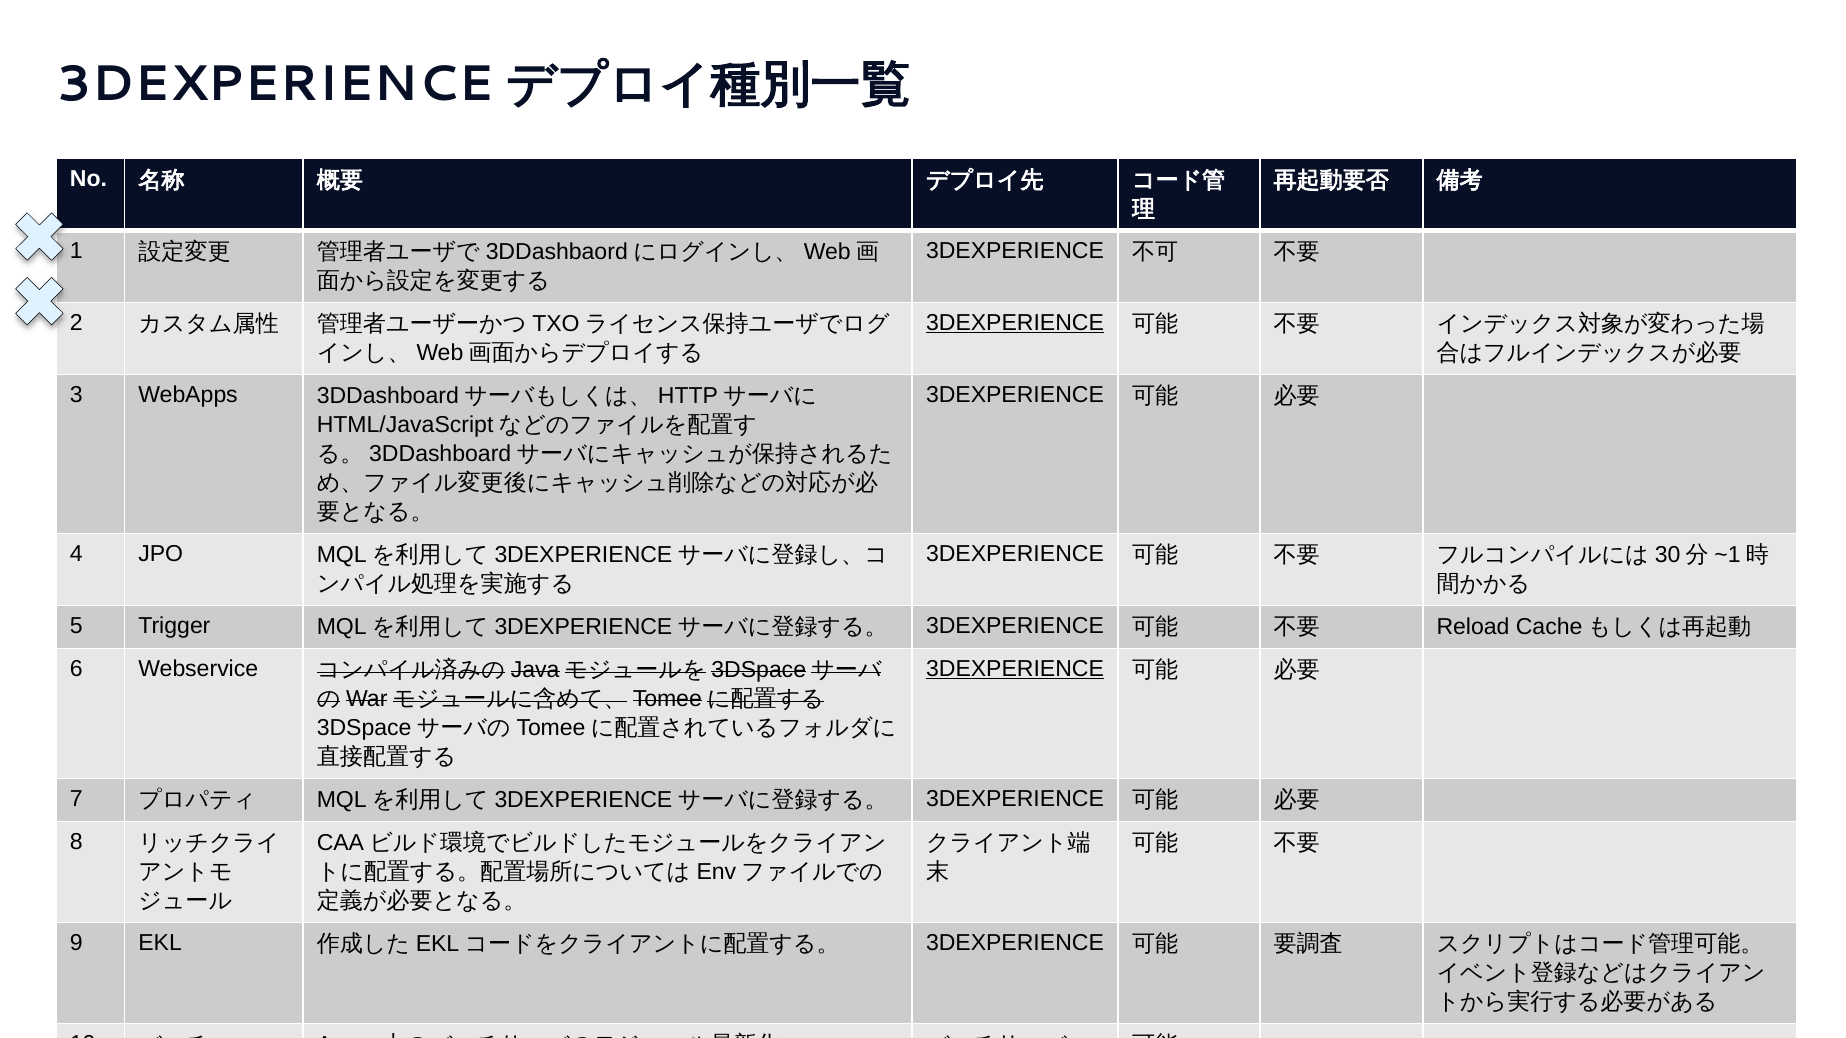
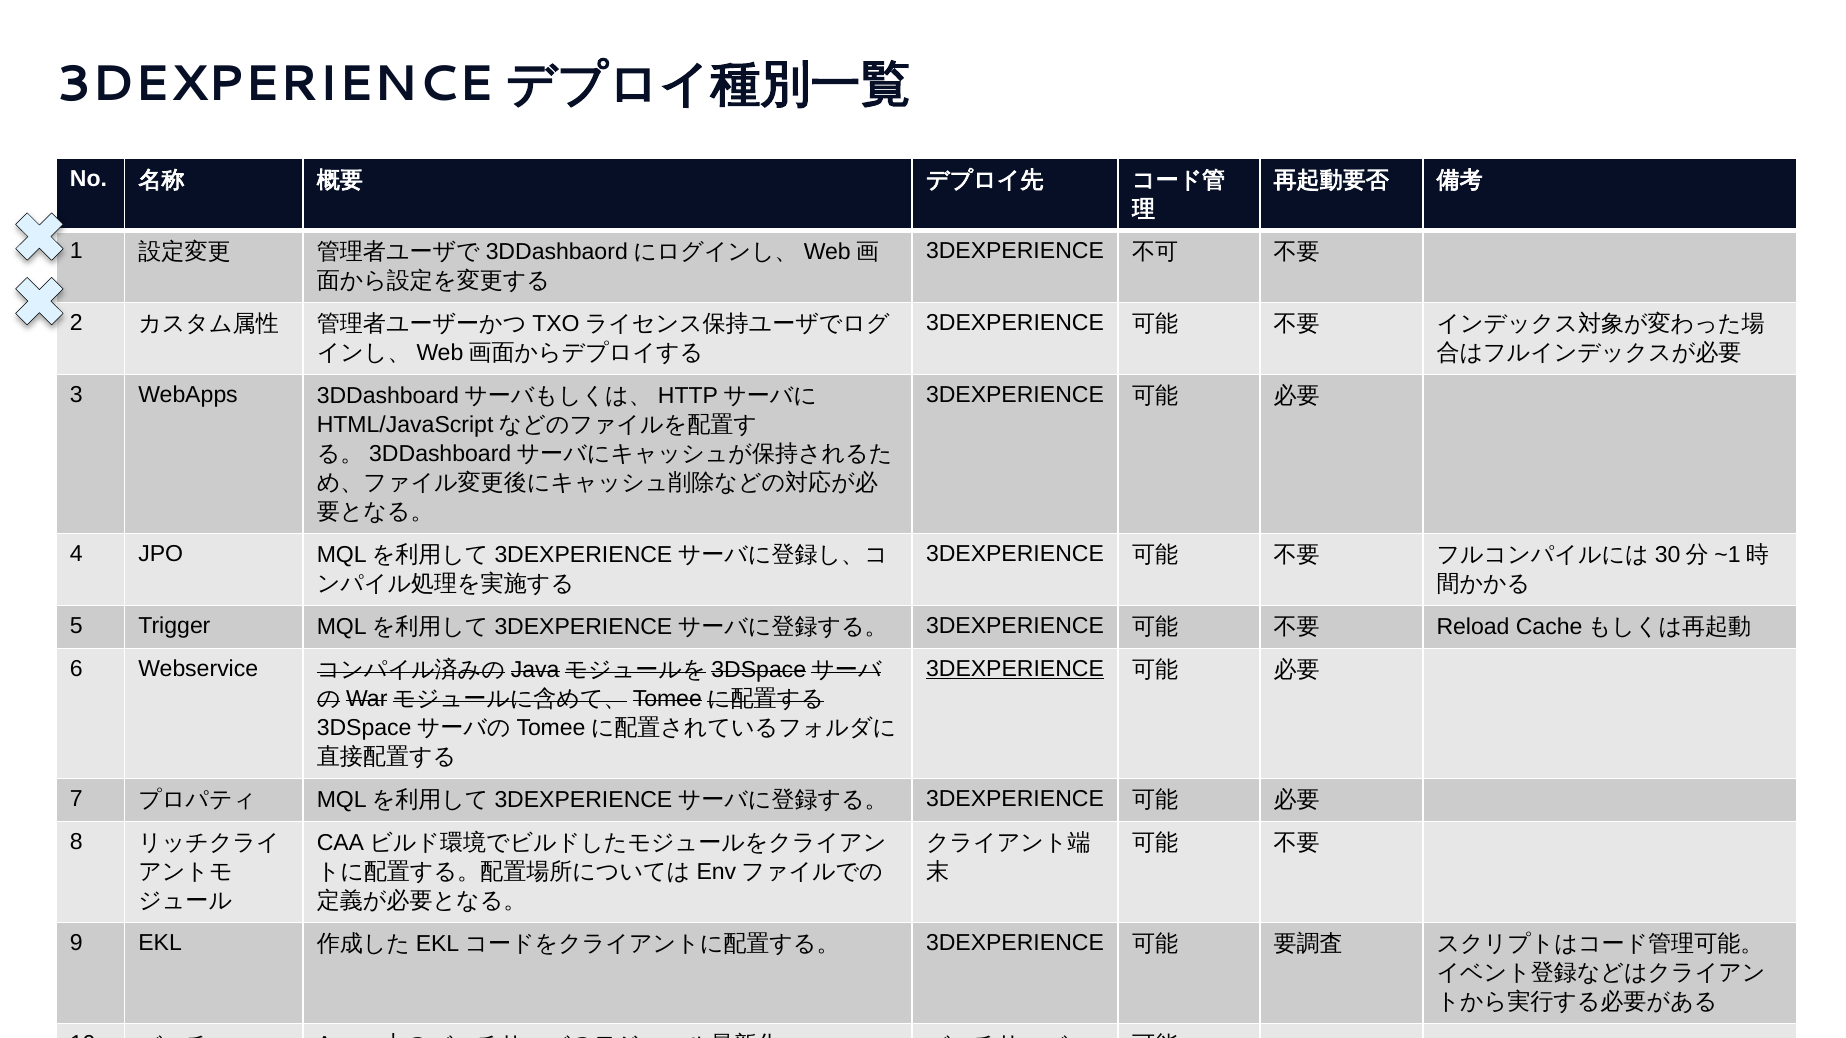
3DEXPERIENCE underline: present -> none (1015, 323)
